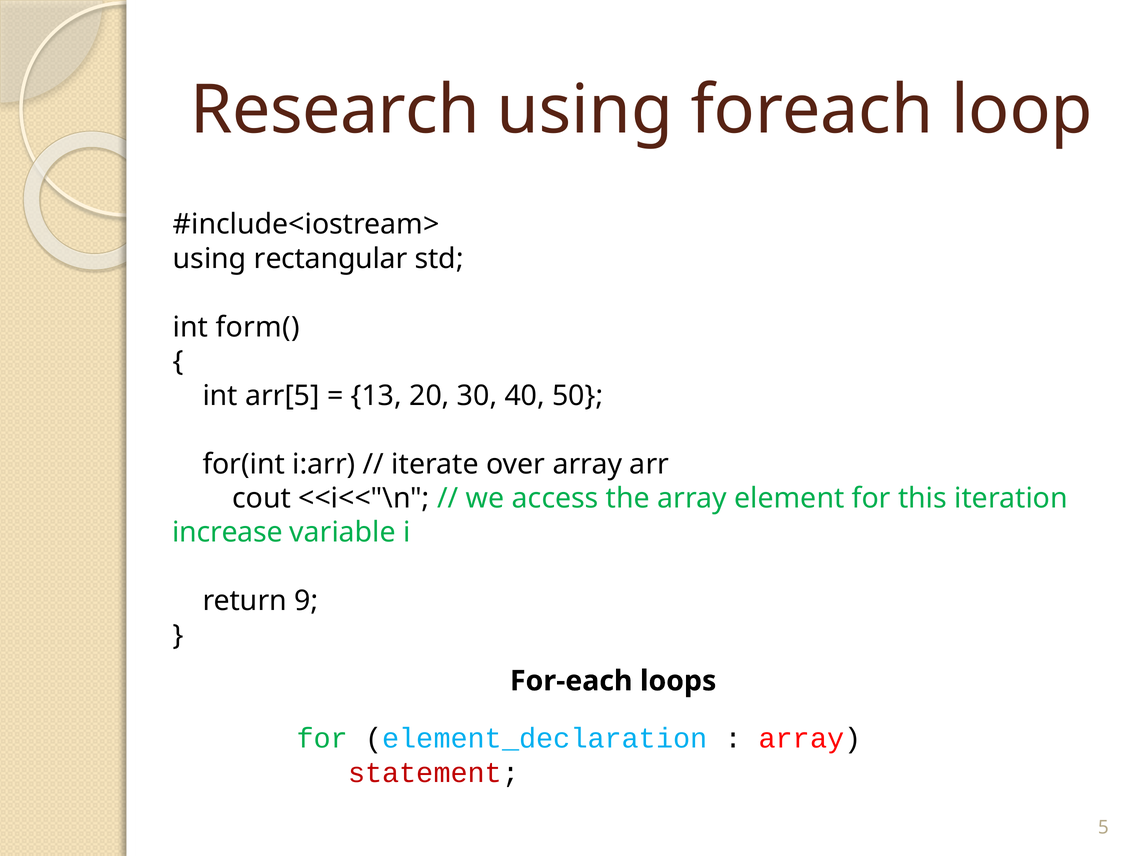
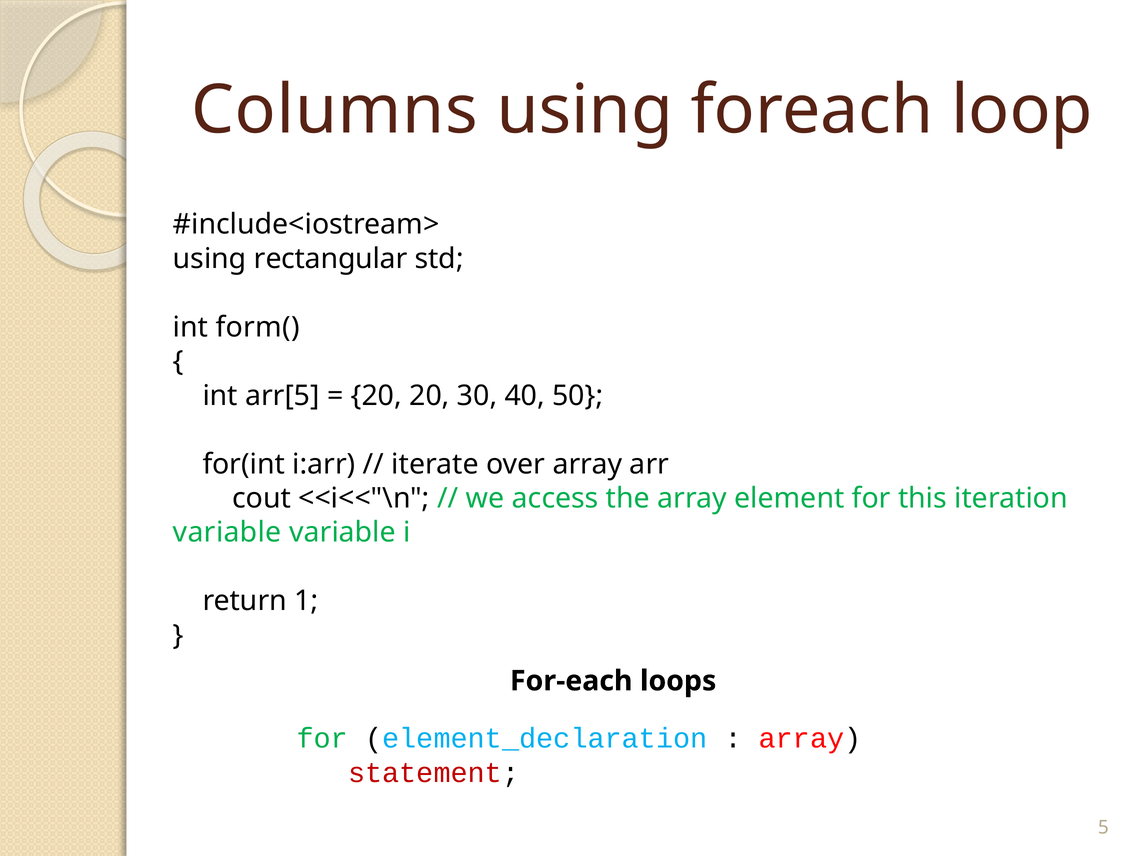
Research: Research -> Columns (334, 110)
13: 13 -> 20 (376, 396)
increase: increase -> variable (227, 532)
9: 9 -> 1 (306, 601)
